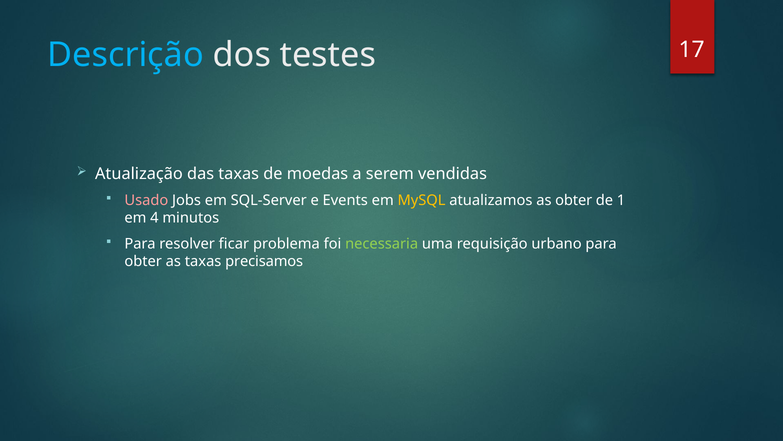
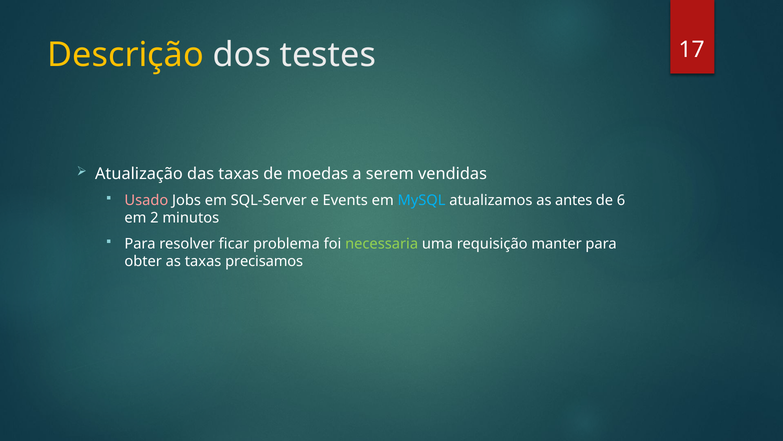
Descrição colour: light blue -> yellow (126, 55)
MySQL colour: yellow -> light blue (422, 200)
as obter: obter -> antes (574, 200)
1: 1 -> 6 (621, 200)
4: 4 -> 2 (154, 218)
urbano: urbano -> manter (557, 244)
